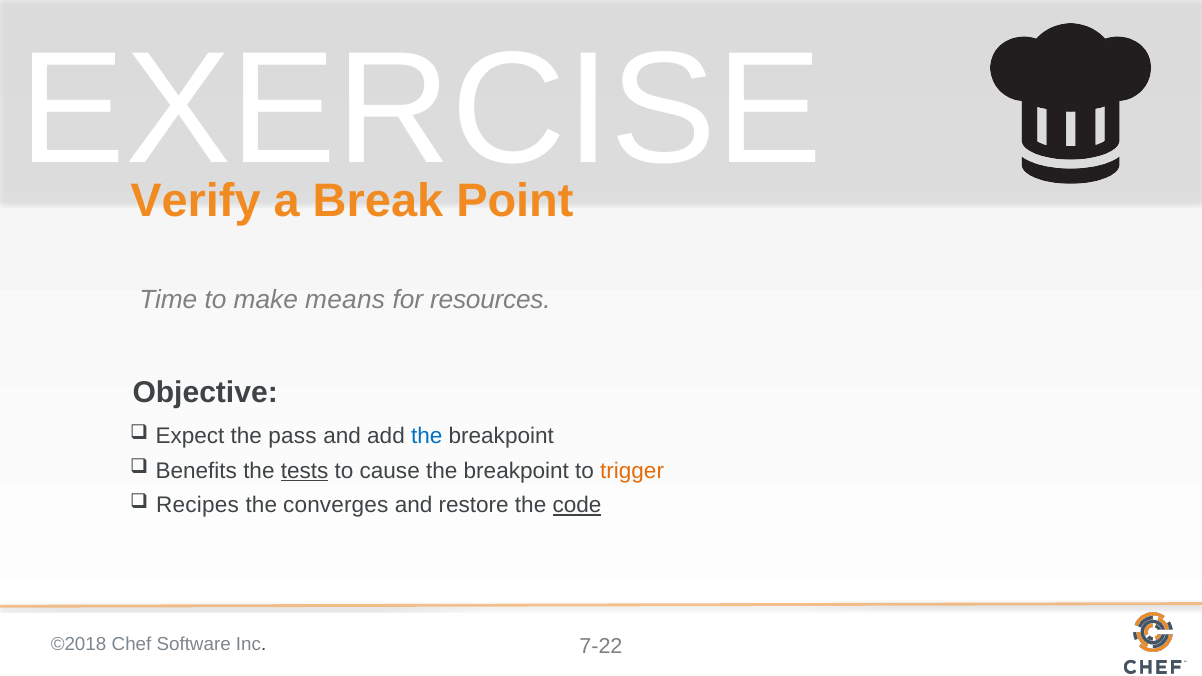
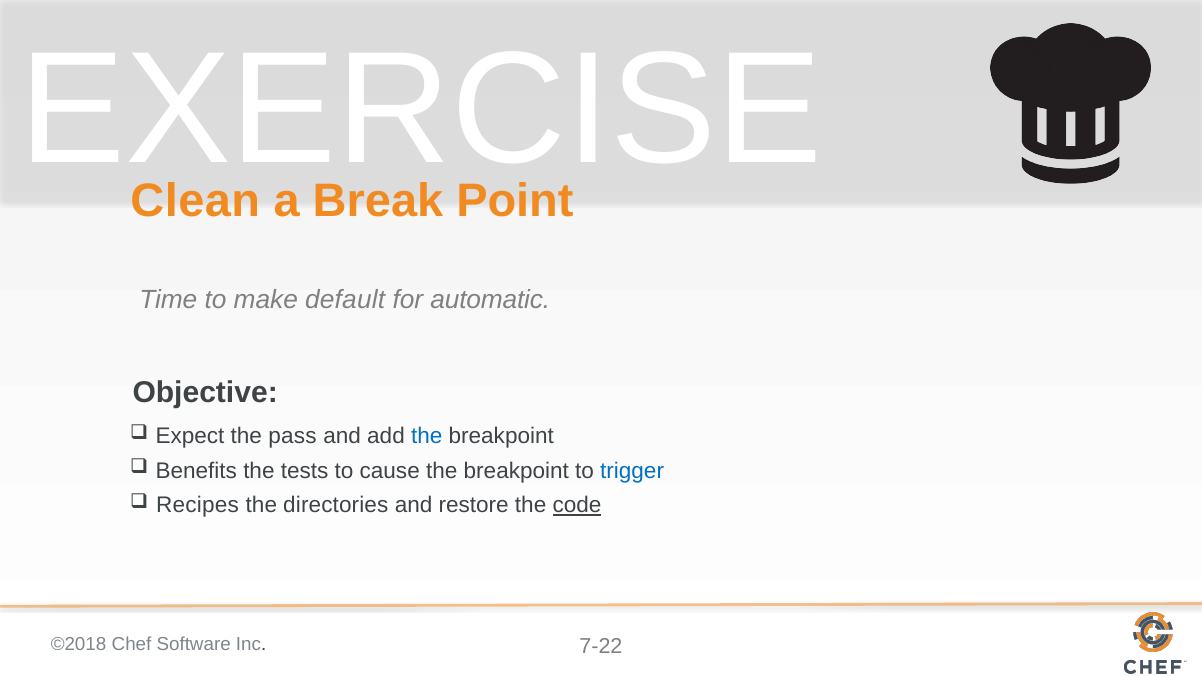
Verify: Verify -> Clean (195, 201)
means: means -> default (345, 299)
resources: resources -> automatic (490, 299)
tests underline: present -> none (305, 471)
trigger colour: orange -> blue (632, 471)
converges: converges -> directories (336, 505)
